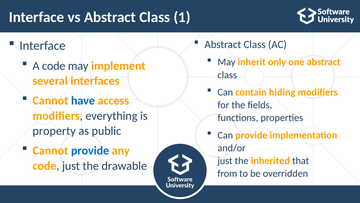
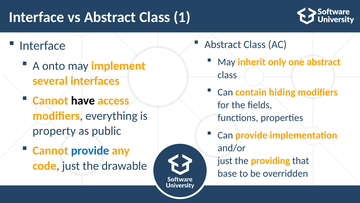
A code: code -> onto (54, 66)
have colour: blue -> black (83, 100)
inherited: inherited -> providing (270, 160)
from: from -> base (227, 173)
